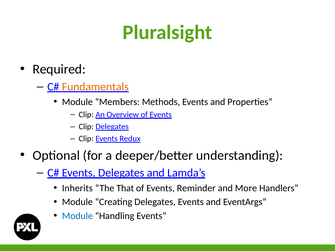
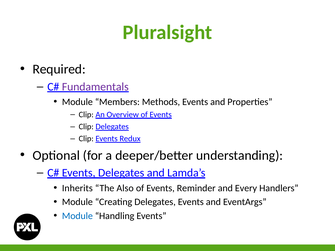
Fundamentals colour: orange -> purple (95, 87)
That: That -> Also (125, 188)
More: More -> Every (246, 188)
